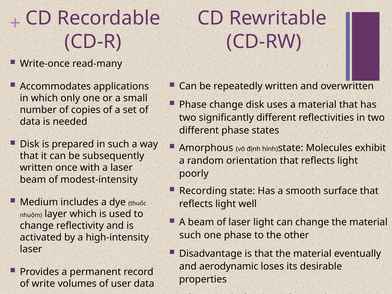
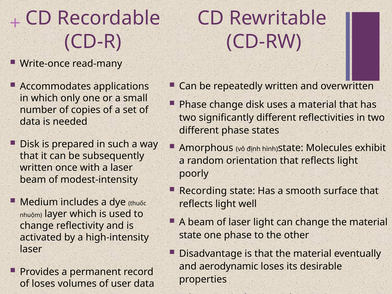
such: such -> state (190, 235)
of write: write -> loses (43, 284)
